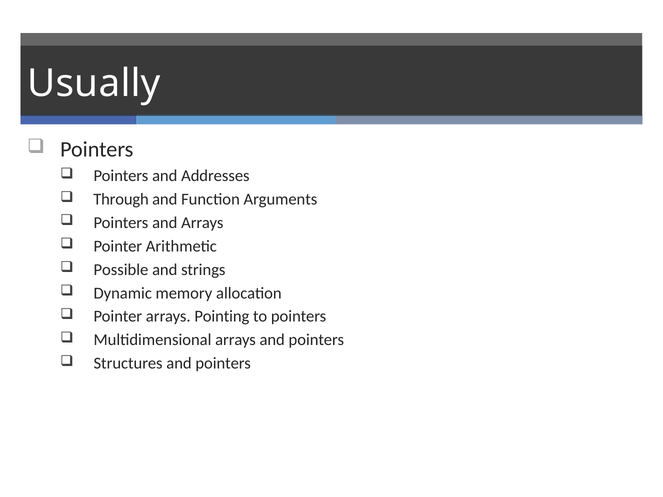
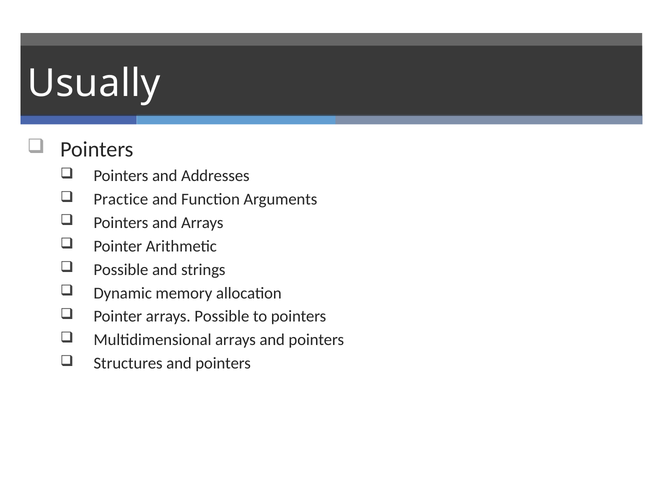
Through: Through -> Practice (121, 199)
arrays Pointing: Pointing -> Possible (222, 317)
